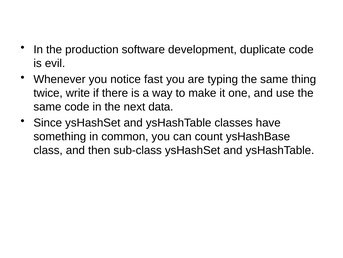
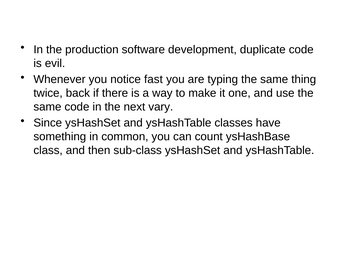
write: write -> back (78, 93)
data: data -> vary (161, 107)
